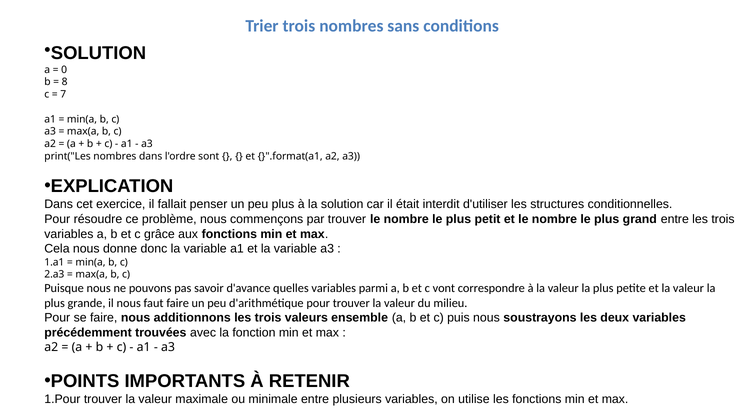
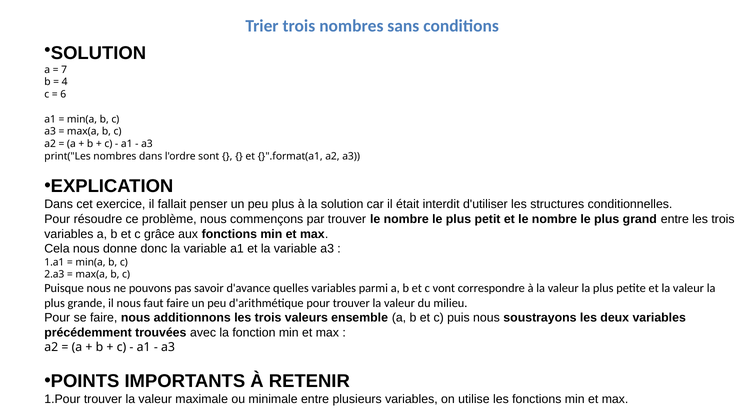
0: 0 -> 7 (64, 70)
8: 8 -> 4 (65, 82)
7: 7 -> 6 (63, 94)
